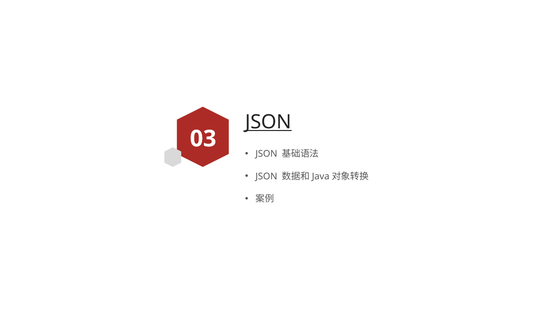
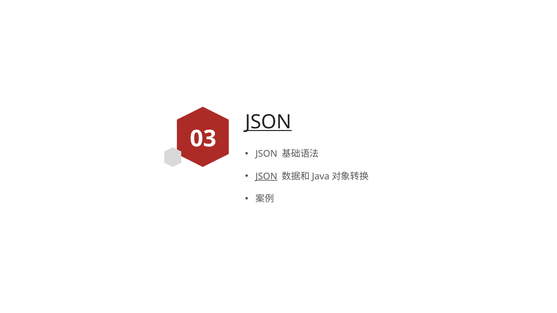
JSON underline: none -> present (266, 177)
